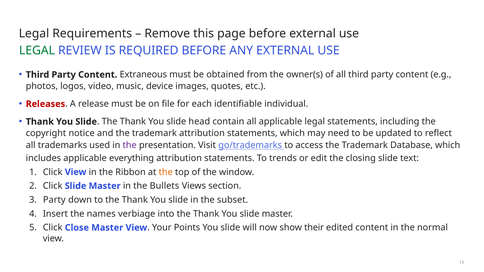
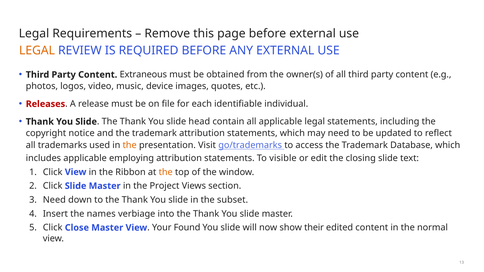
LEGAL colour: green -> orange (37, 51)
the colour: purple -> orange (130, 145)
everything: everything -> employing (132, 158)
trends: trends -> visible (283, 158)
Bullets: Bullets -> Project (165, 186)
Party: Party -> Need (54, 200)
Points: Points -> Found (187, 228)
